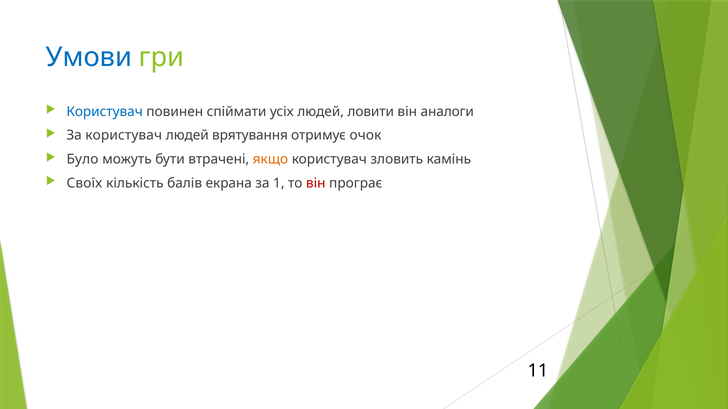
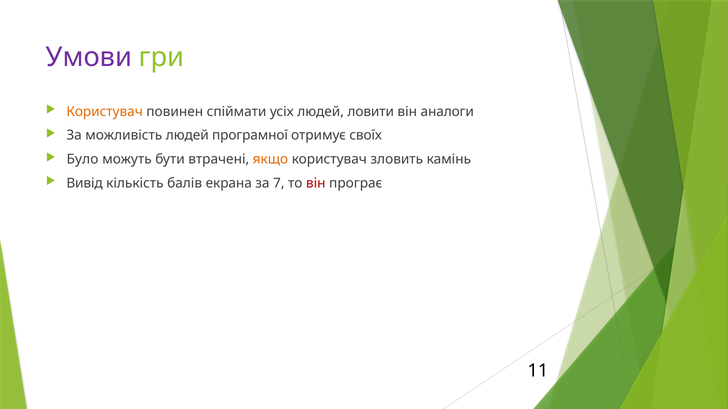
Умови colour: blue -> purple (89, 57)
Користувач colour: blue -> orange (105, 112)
За користувач: користувач -> можливість (124, 136)
врятування: врятування -> програмної (250, 136)
очок: очок -> своїх (366, 136)
Своїх: Своїх -> Вивід (85, 184)
1: 1 -> 7 (279, 184)
